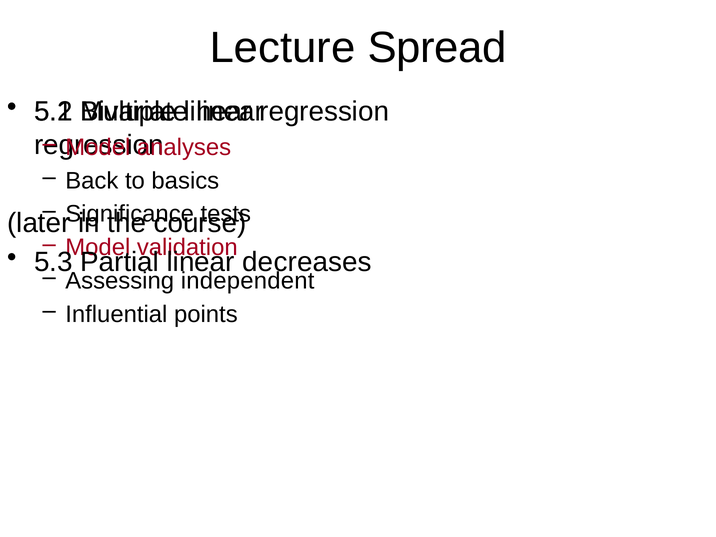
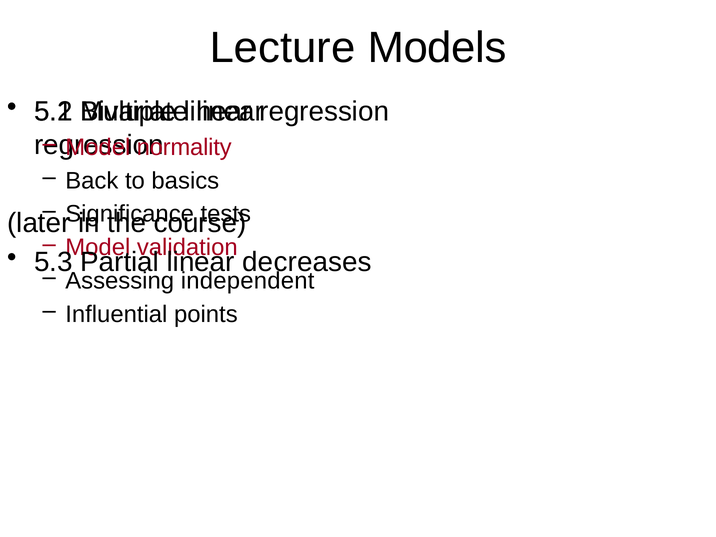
Spread: Spread -> Models (437, 48)
analyses: analyses -> normality (184, 147)
